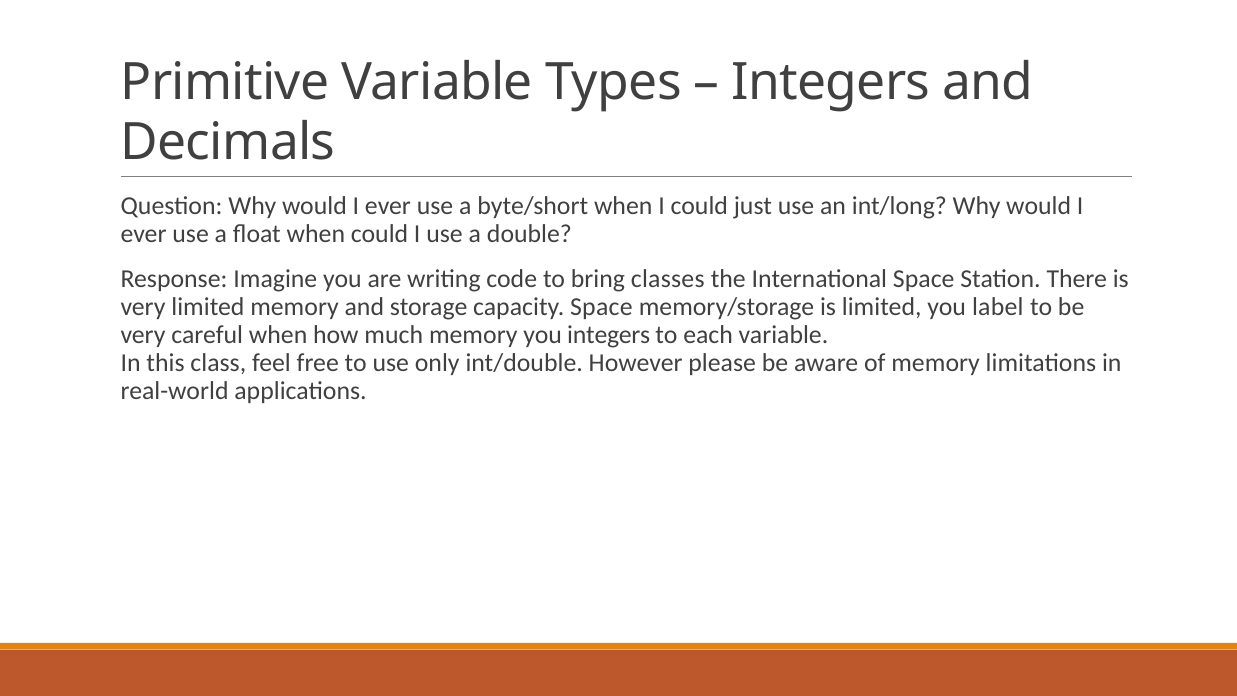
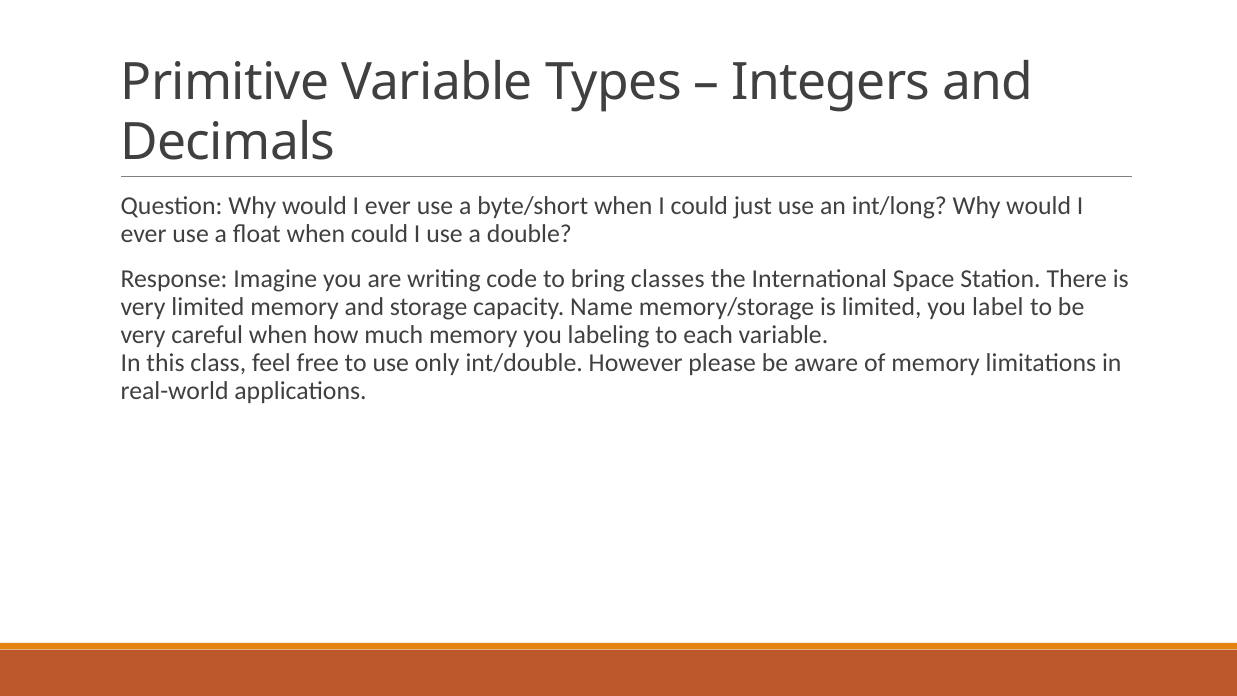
capacity Space: Space -> Name (601, 307)
you integers: integers -> labeling (609, 335)
